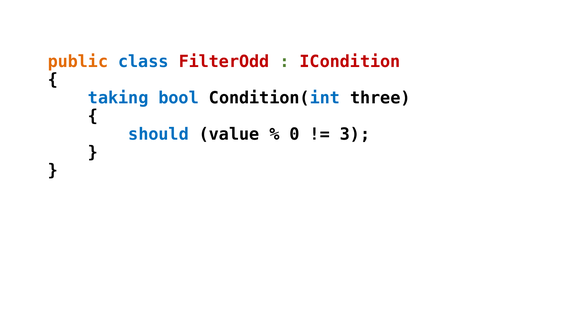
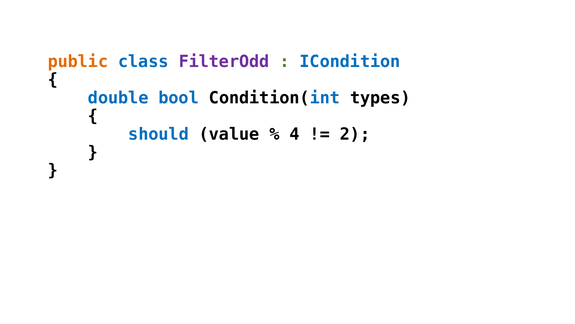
FilterOdd colour: red -> purple (224, 61)
ICondition colour: red -> blue (350, 61)
taking: taking -> double (118, 98)
three: three -> types (380, 98)
0: 0 -> 4 (295, 134)
3: 3 -> 2 (355, 134)
